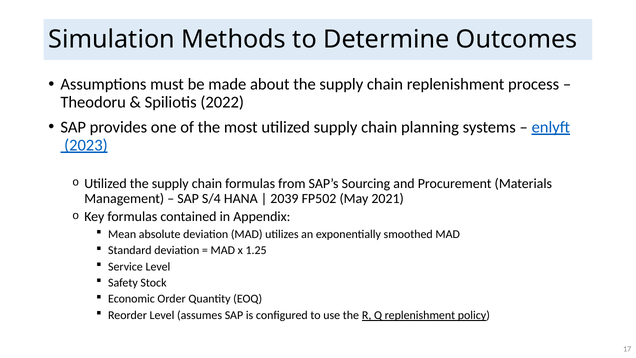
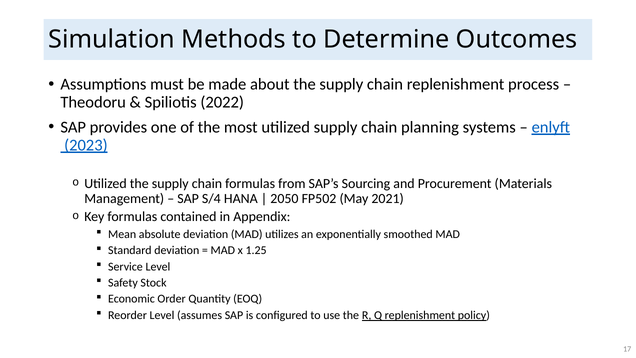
2039: 2039 -> 2050 (284, 198)
